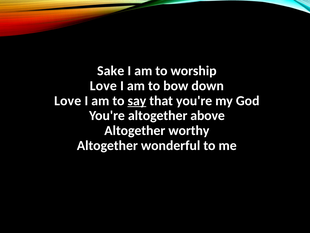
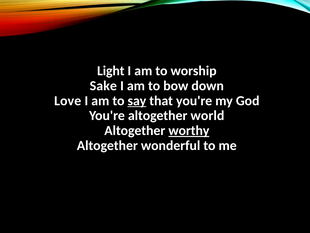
Sake: Sake -> Light (111, 71)
Love: Love -> Sake (103, 86)
above: above -> world (207, 115)
worthy underline: none -> present (189, 130)
